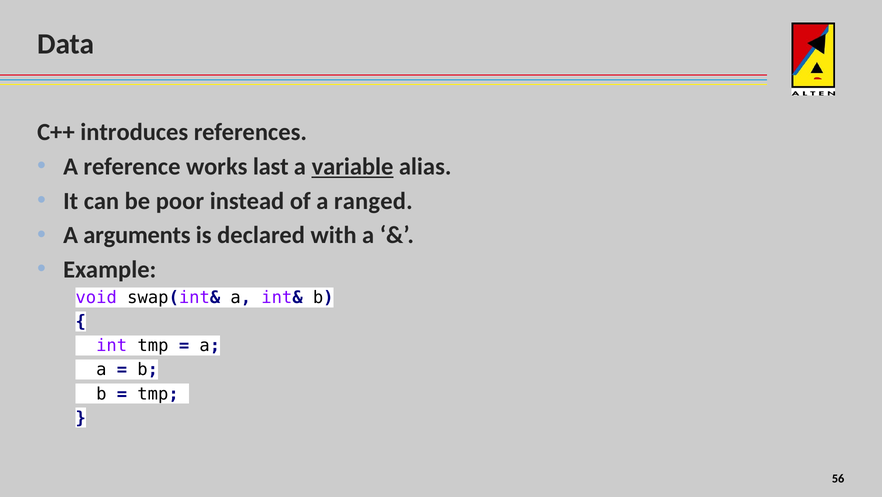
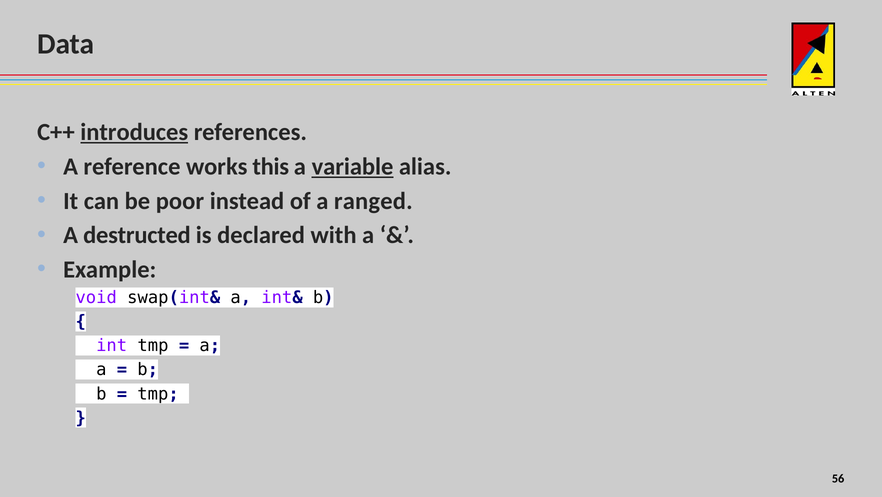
introduces underline: none -> present (134, 132)
last: last -> this (271, 167)
arguments: arguments -> destructed (137, 235)
